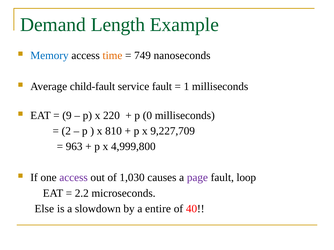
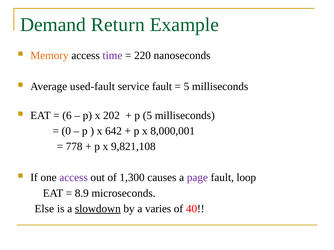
Length: Length -> Return (118, 25)
Memory colour: blue -> orange (49, 55)
time colour: orange -> purple (112, 55)
749: 749 -> 220 (143, 55)
child-fault: child-fault -> used-fault (92, 87)
1: 1 -> 5 (186, 87)
9: 9 -> 6 (67, 116)
220: 220 -> 202 (111, 116)
p 0: 0 -> 5 (147, 116)
2: 2 -> 0 (66, 131)
810: 810 -> 642 (114, 131)
9,227,709: 9,227,709 -> 8,000,001 (173, 131)
963: 963 -> 778 (74, 147)
4,999,800: 4,999,800 -> 9,821,108 (133, 147)
1,030: 1,030 -> 1,300 (132, 178)
2.2: 2.2 -> 8.9 (82, 193)
slowdown underline: none -> present (98, 209)
entire: entire -> varies (158, 209)
